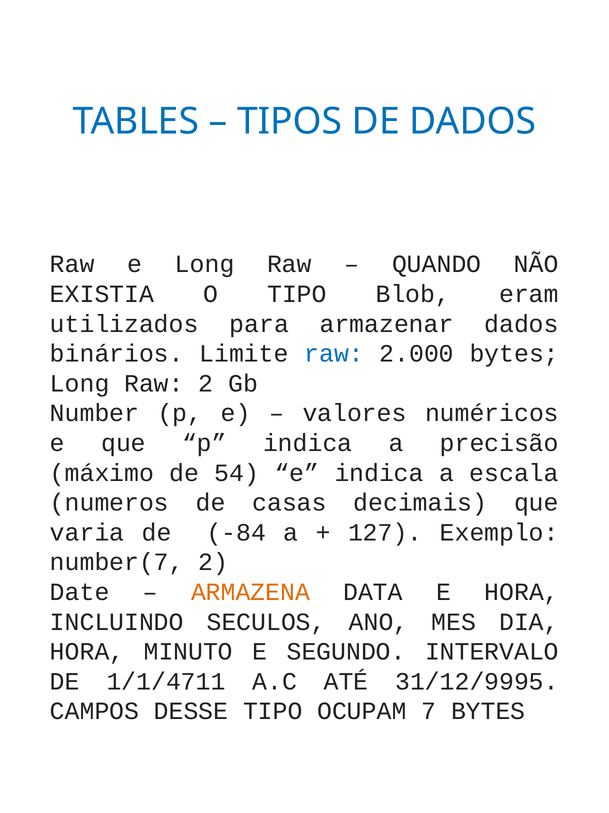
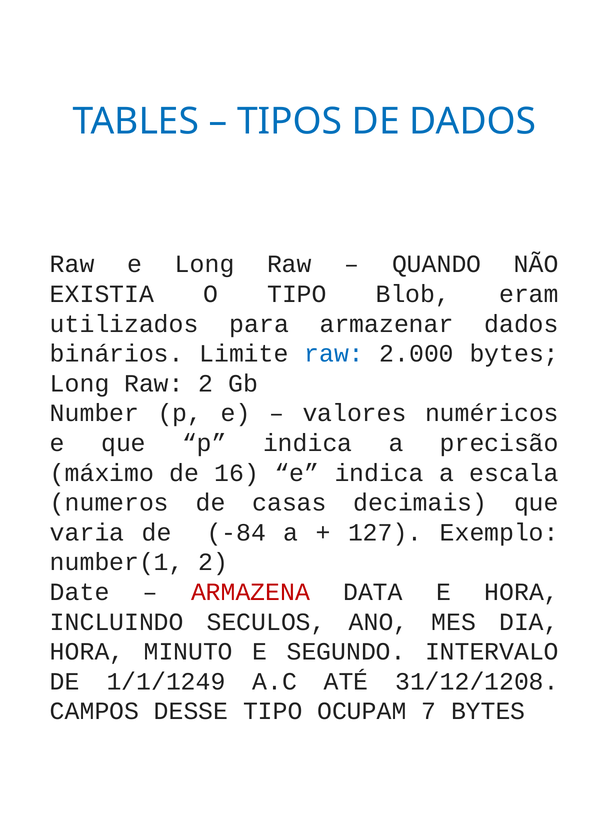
54: 54 -> 16 (237, 472)
number(7: number(7 -> number(1 (117, 562)
ARMAZENA colour: orange -> red (250, 591)
1/1/4711: 1/1/4711 -> 1/1/1249 (166, 681)
31/12/9995: 31/12/9995 -> 31/12/1208 (477, 681)
